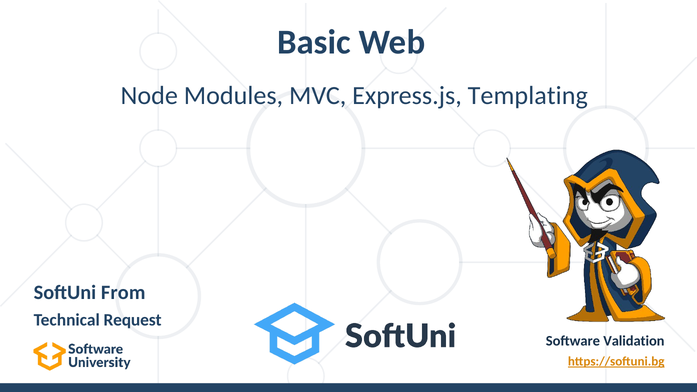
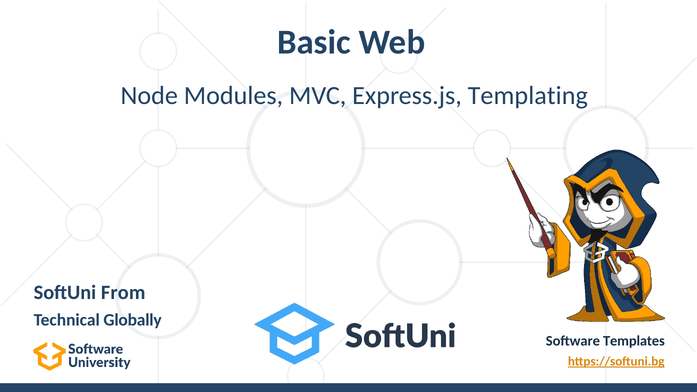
Request: Request -> Globally (133, 320)
Validation: Validation -> Templates (634, 341)
